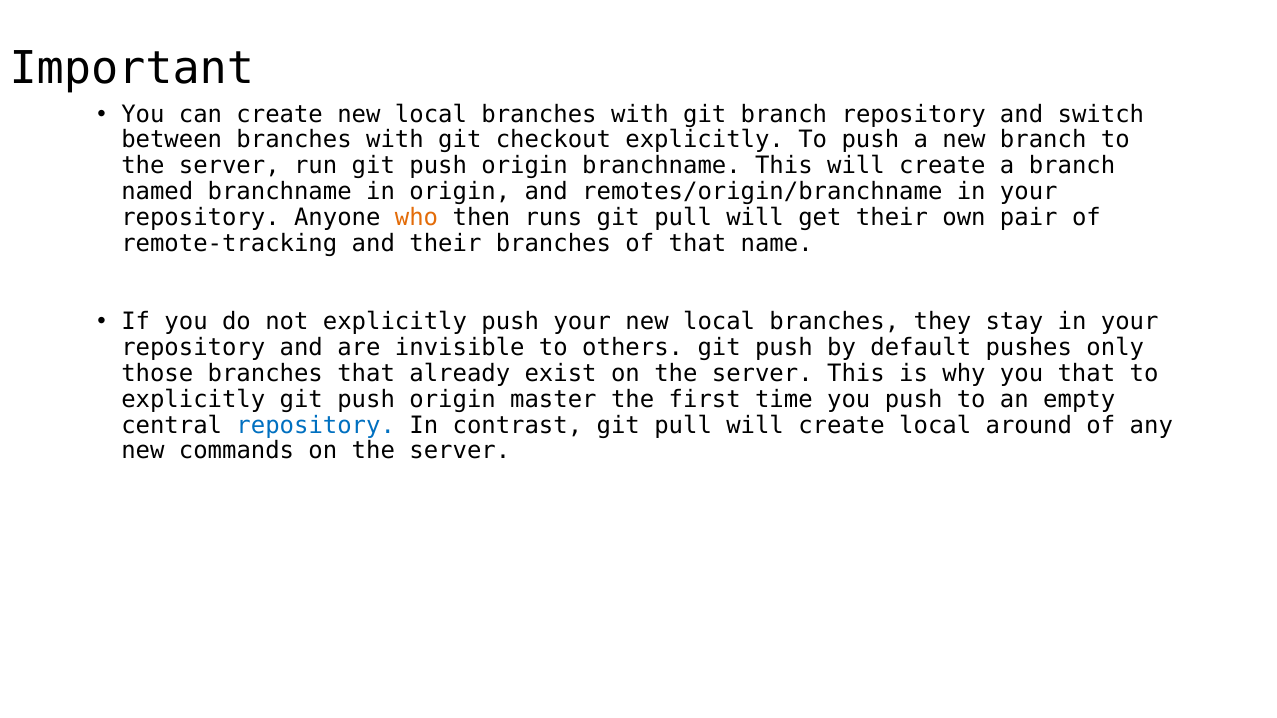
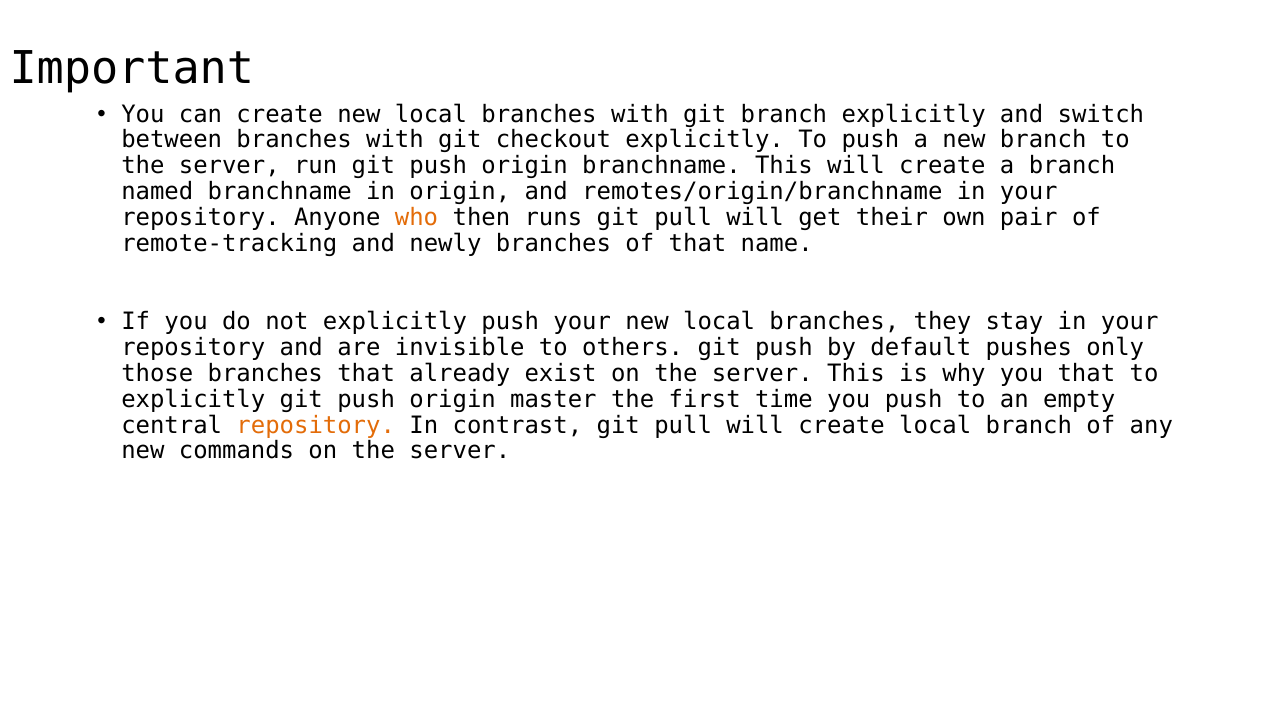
branch repository: repository -> explicitly (914, 114)
and their: their -> newly (445, 244)
repository colour: blue -> orange (316, 425)
local around: around -> branch (1029, 425)
